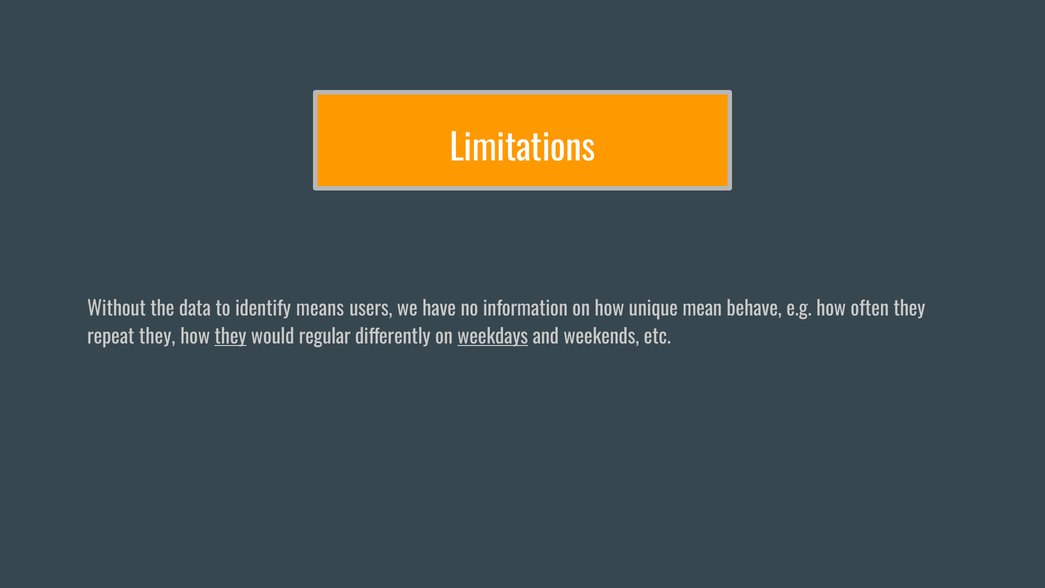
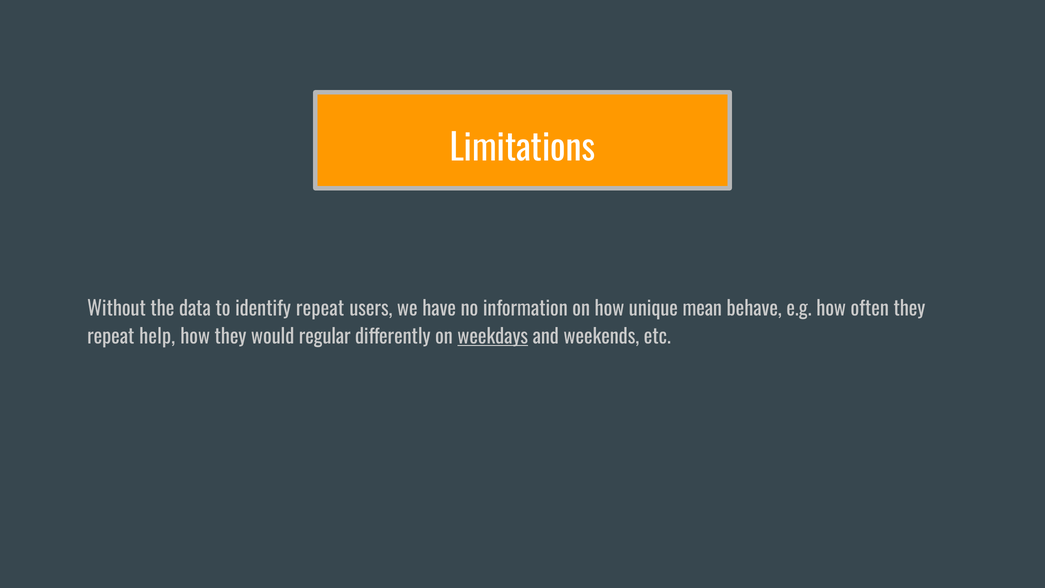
identify means: means -> repeat (320, 309)
repeat they: they -> help (157, 337)
they underline: present -> none (230, 337)
